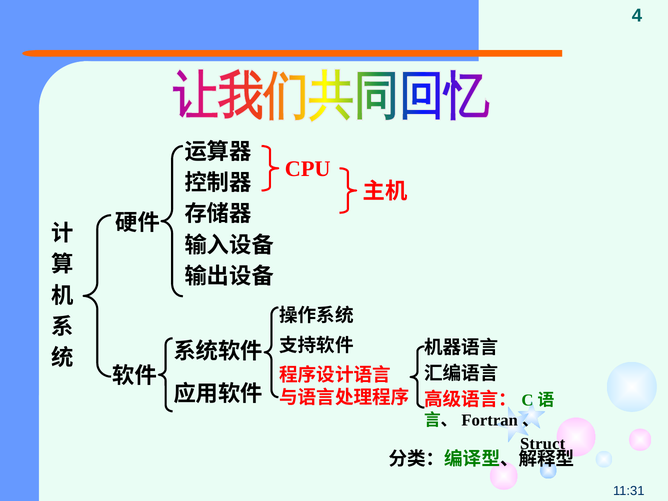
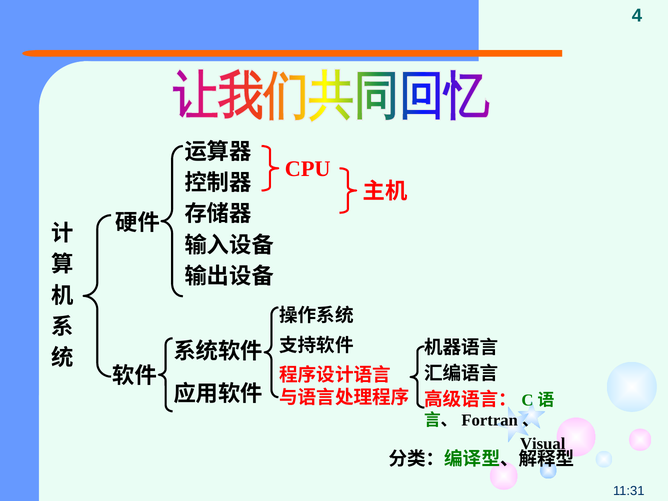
Struct: Struct -> Visual (543, 444)
